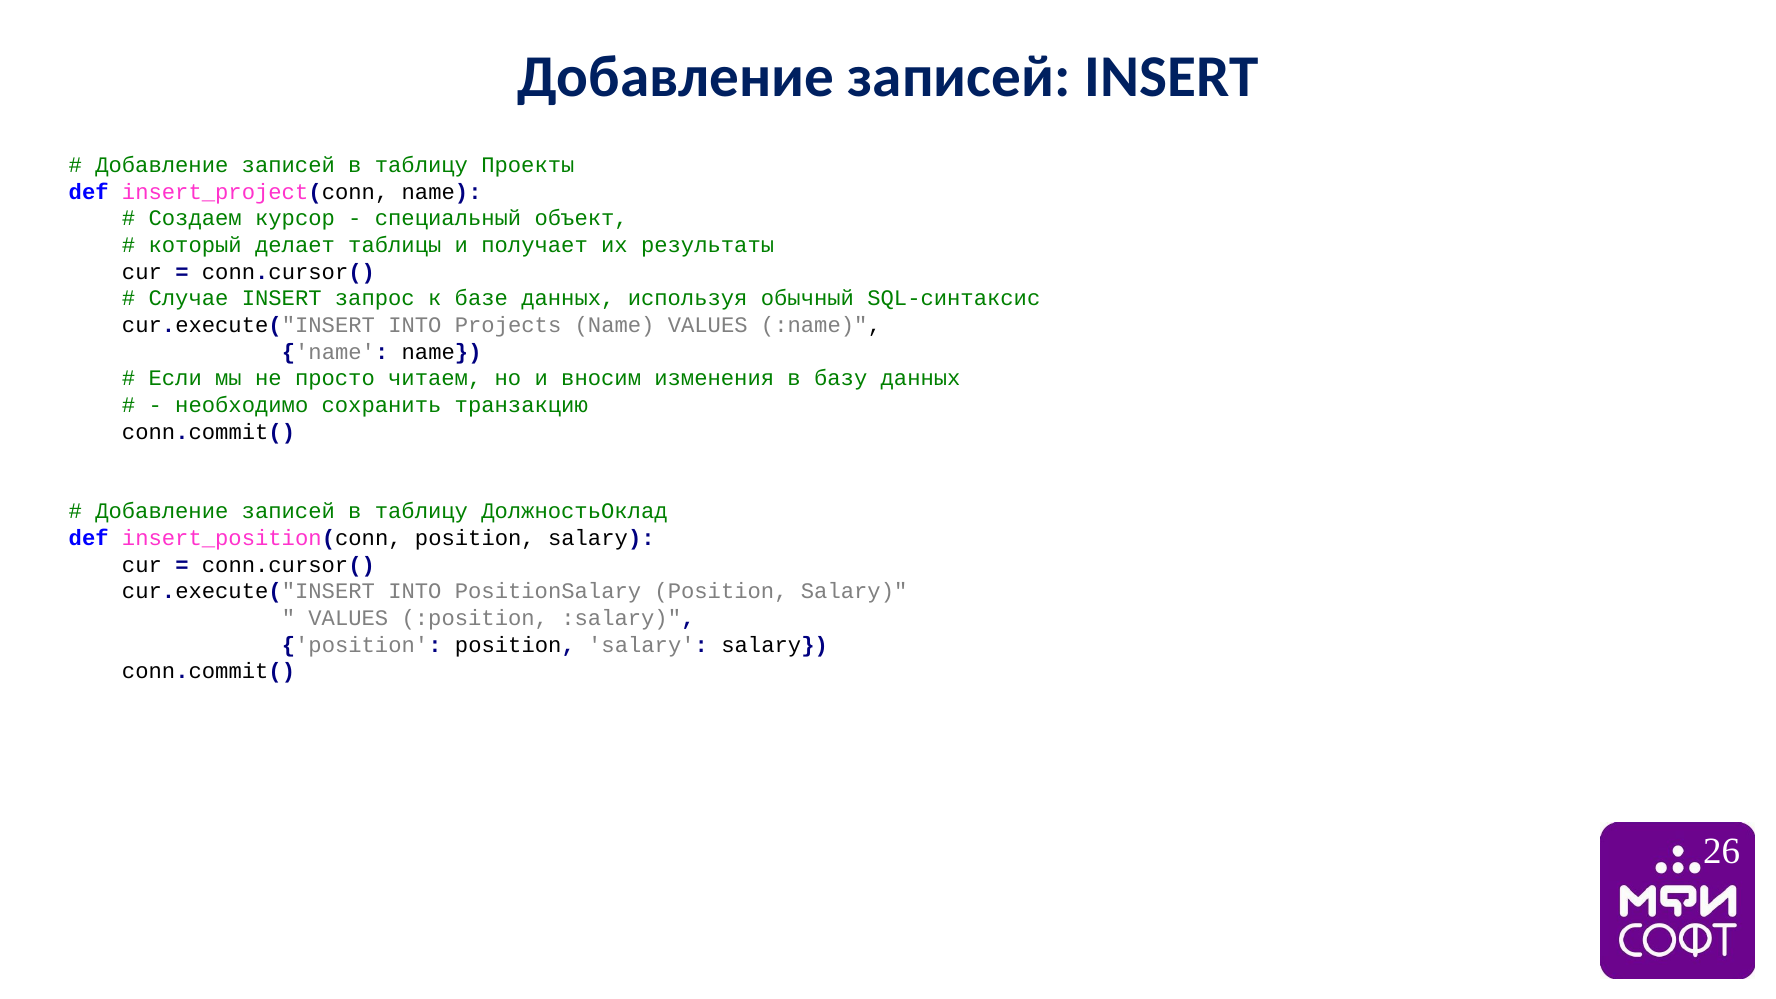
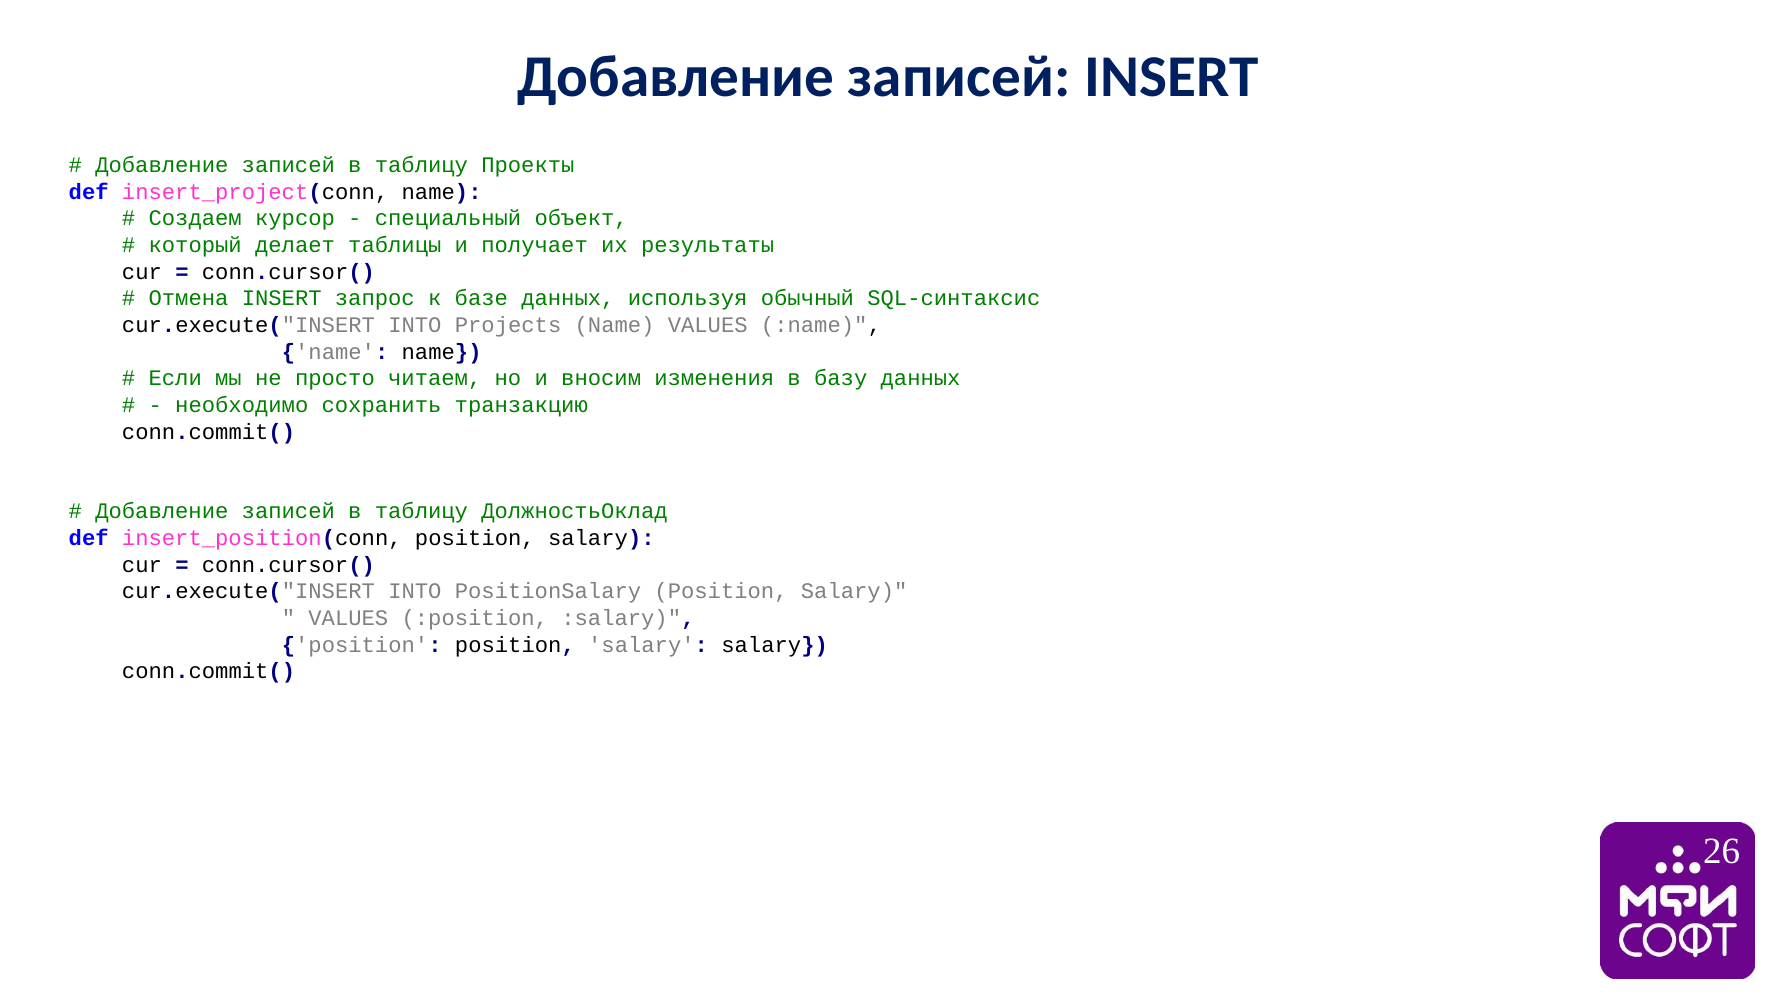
Случае: Случае -> Отмена (189, 299)
